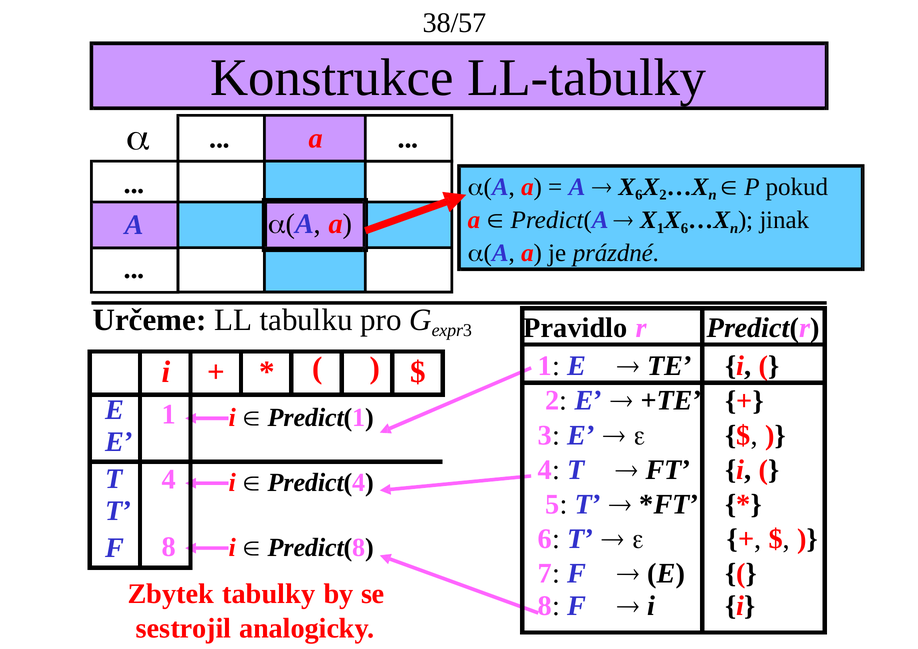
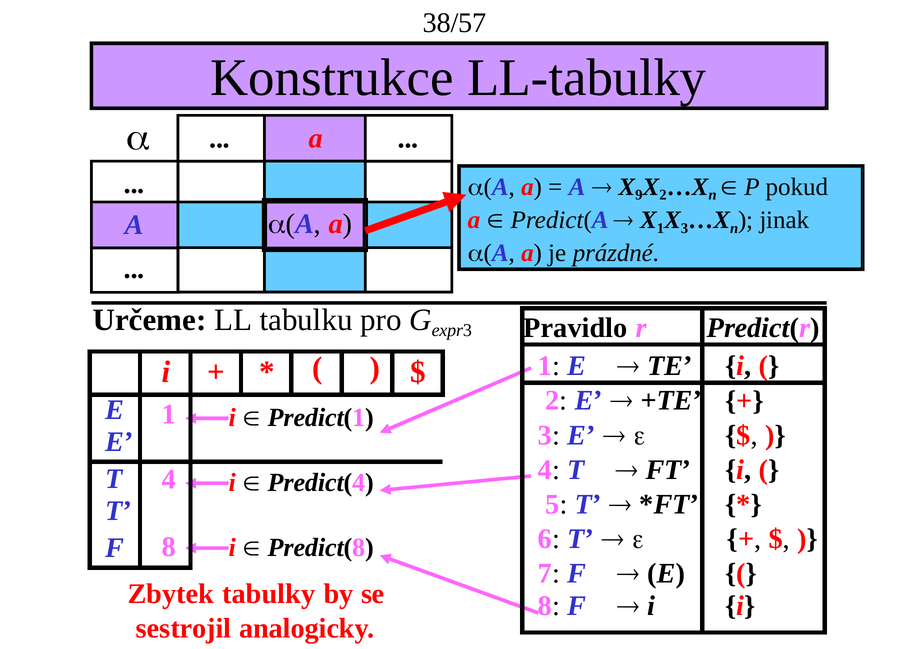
6: 6 -> 9 (639, 195)
6: 6 -> 3 (685, 228)
